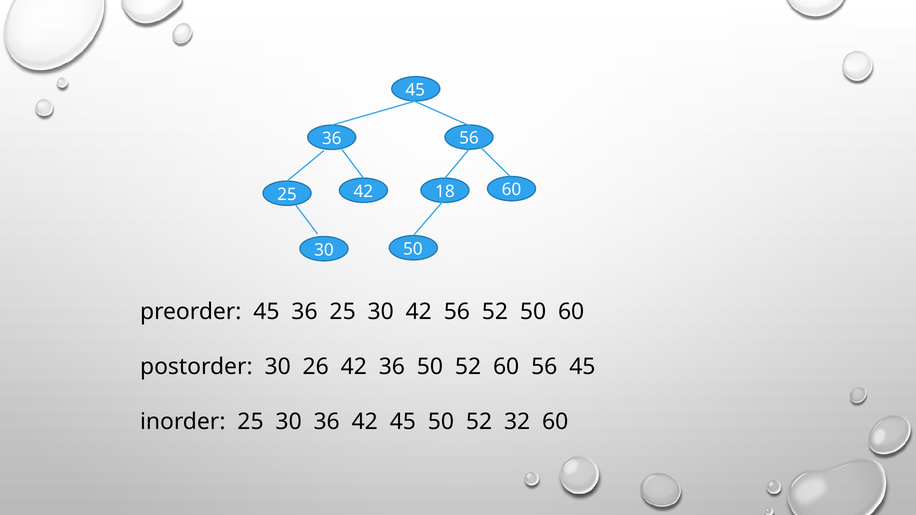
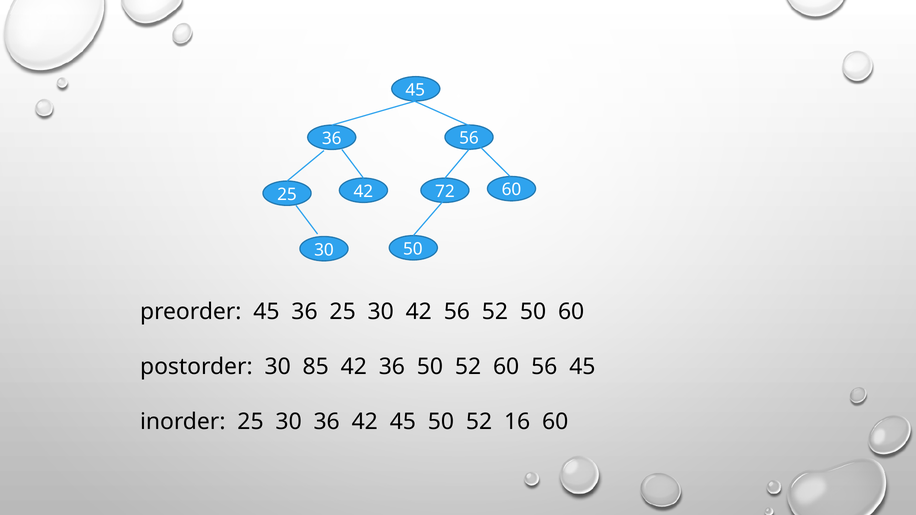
18: 18 -> 72 (445, 192)
26: 26 -> 85 (316, 367)
32: 32 -> 16 (517, 422)
